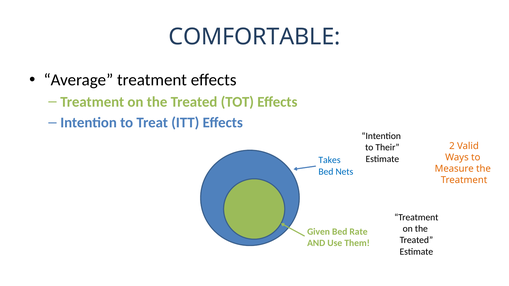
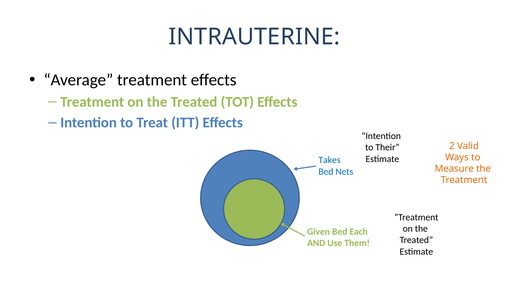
COMFORTABLE: COMFORTABLE -> INTRAUTERINE (254, 37)
Rate: Rate -> Each (359, 232)
